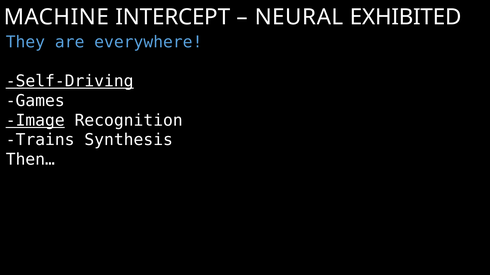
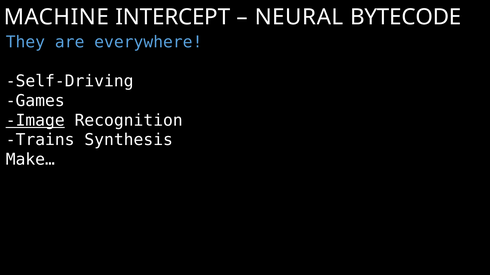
EXHIBITED: EXHIBITED -> BYTECODE (406, 17)
Self-Driving underline: present -> none (70, 81)
Then…: Then… -> Make… (30, 160)
